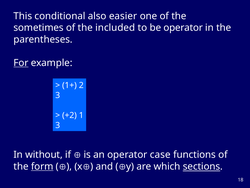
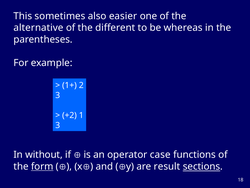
conditional: conditional -> sometimes (60, 16)
sometimes: sometimes -> alternative (38, 28)
included: included -> different (115, 28)
be operator: operator -> whereas (183, 28)
For underline: present -> none (21, 63)
which: which -> result (167, 166)
